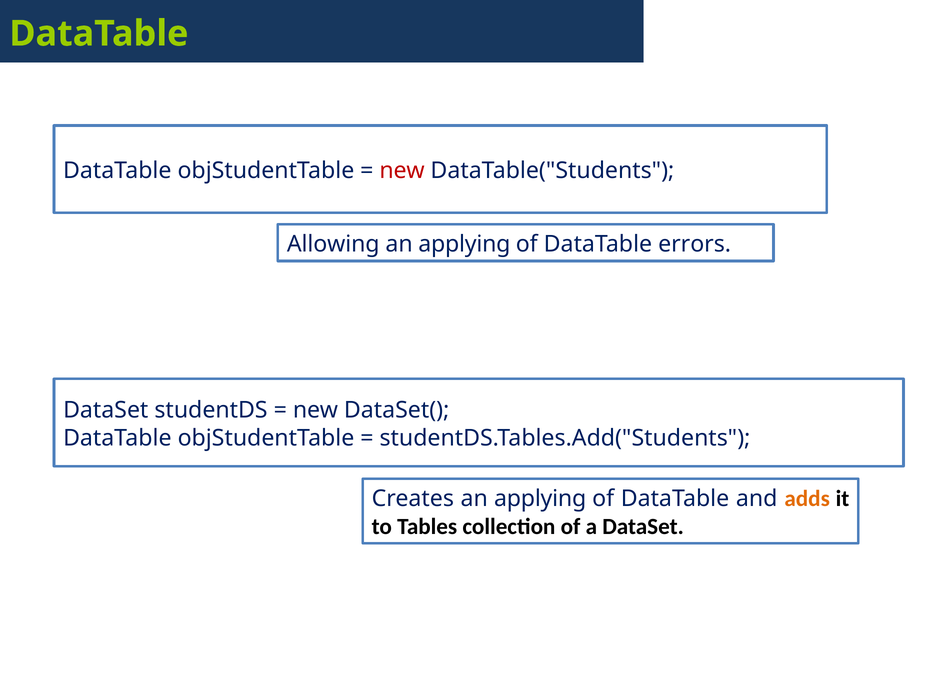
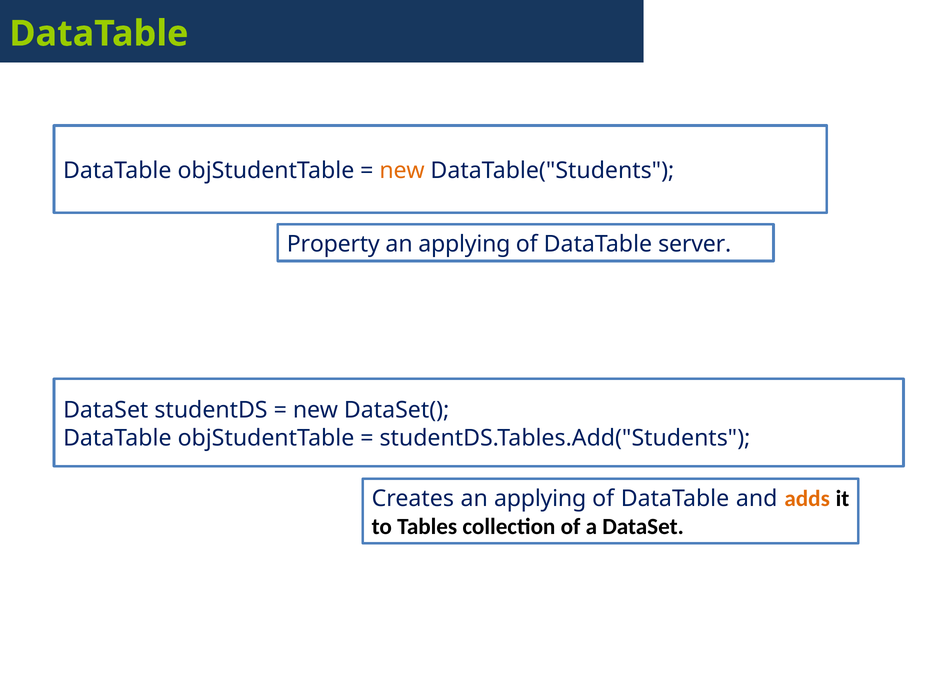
new colour: red -> orange (402, 171)
Allowing: Allowing -> Property (333, 244)
errors: errors -> server (695, 244)
